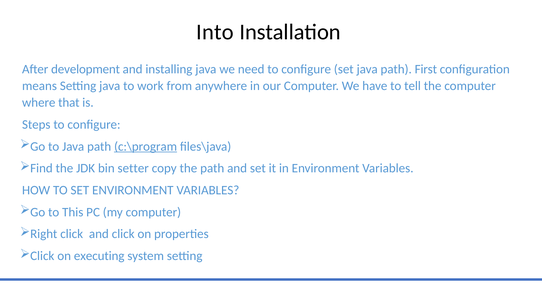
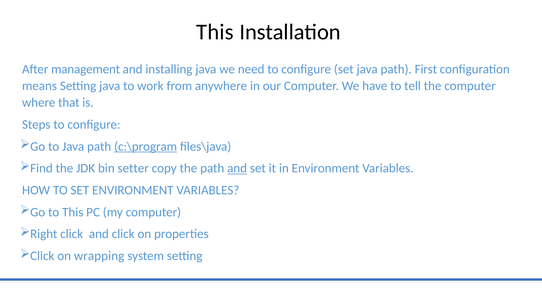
Into: Into -> This (215, 32)
development: development -> management (86, 69)
and underline: none -> present (237, 168)
executing: executing -> wrapping (99, 256)
